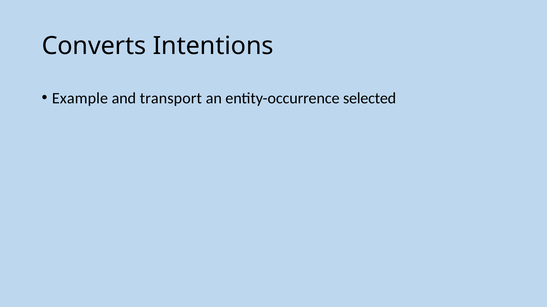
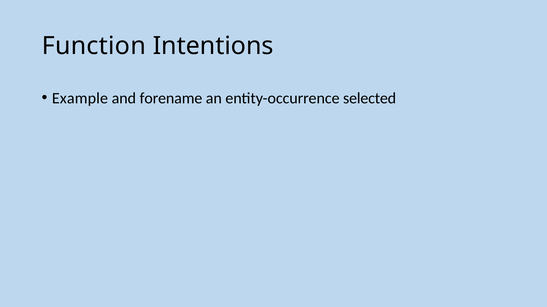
Converts: Converts -> Function (94, 46)
transport: transport -> forename (171, 98)
